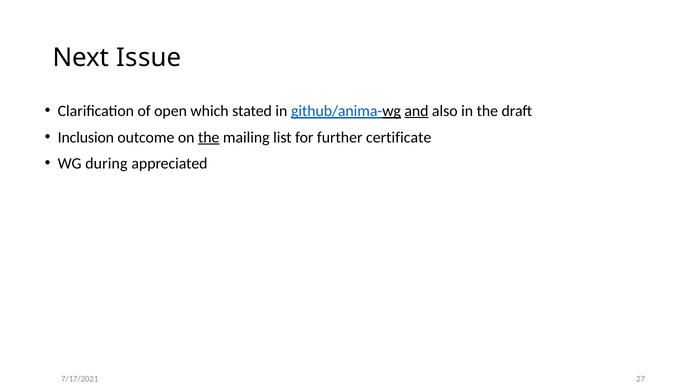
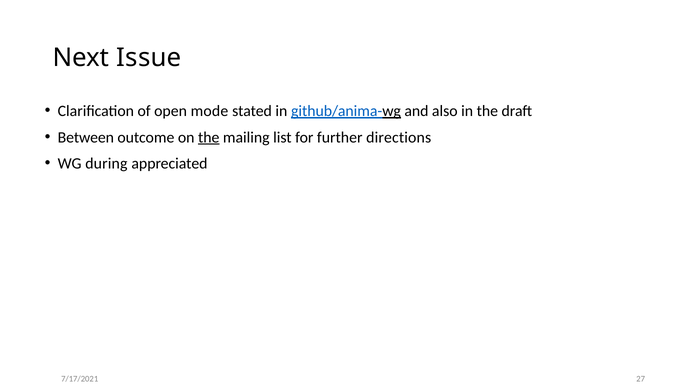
which: which -> mode (209, 111)
and underline: present -> none (416, 111)
Inclusion: Inclusion -> Between (86, 137)
certificate: certificate -> directions (399, 137)
